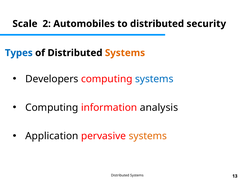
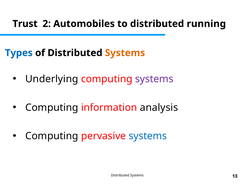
Scale: Scale -> Trust (25, 24)
security: security -> running (206, 24)
Developers: Developers -> Underlying (52, 79)
systems colour: blue -> purple (154, 79)
Application: Application -> Computing (52, 136)
systems colour: orange -> blue (148, 136)
